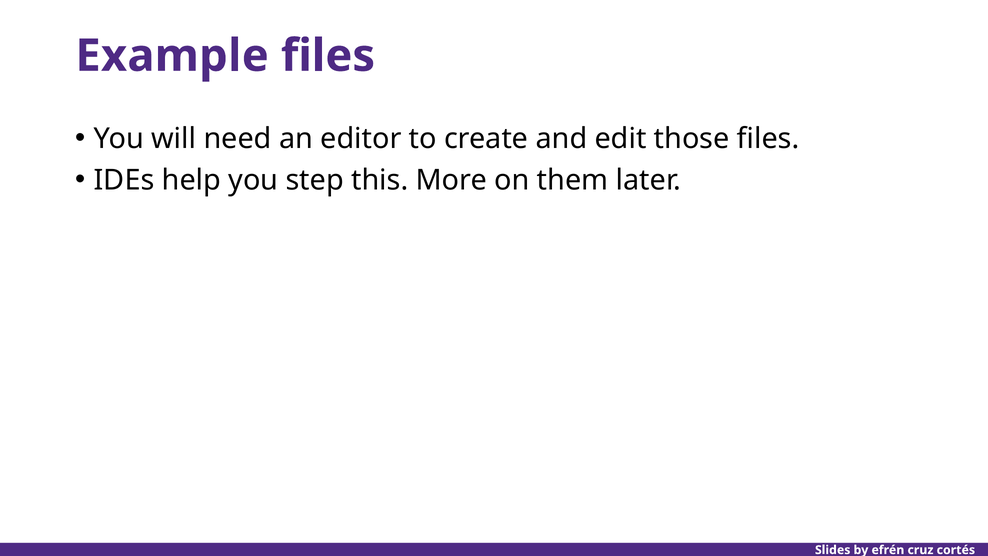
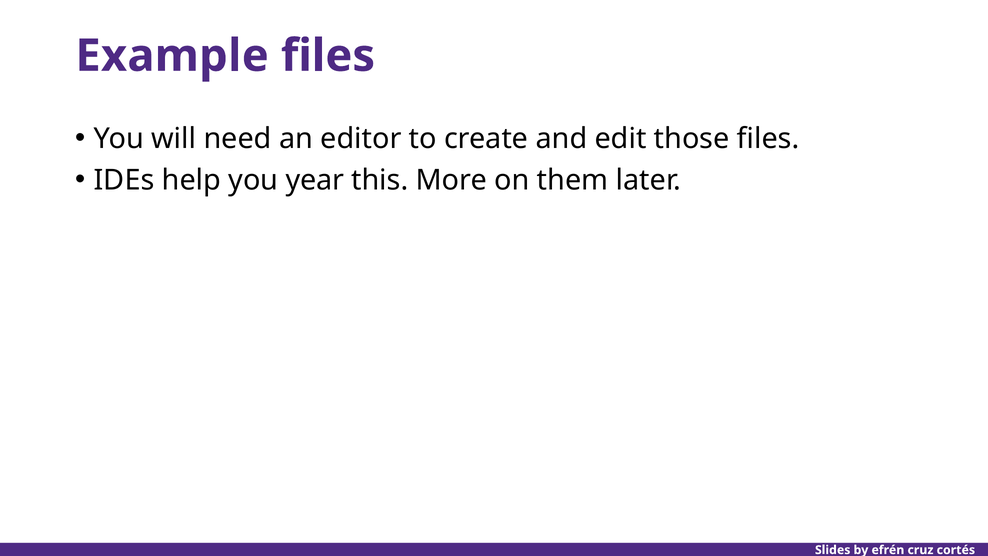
step: step -> year (315, 180)
